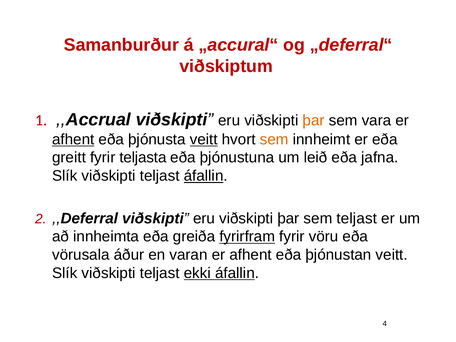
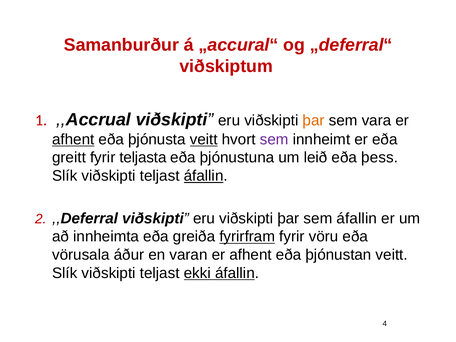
sem colour: orange -> purple (274, 139)
jafna: jafna -> þess (380, 158)
sem teljast: teljast -> áfallin (357, 218)
